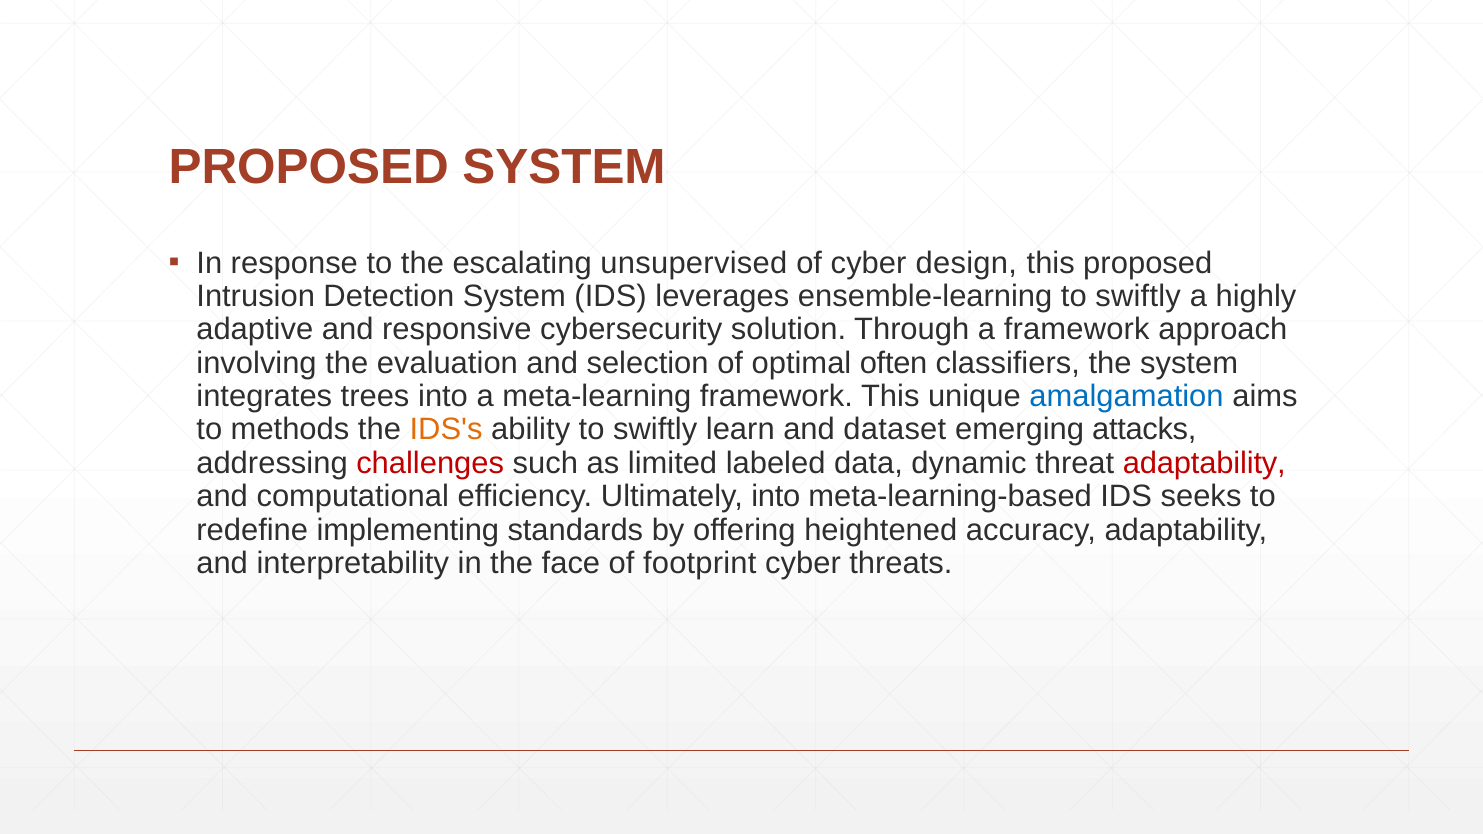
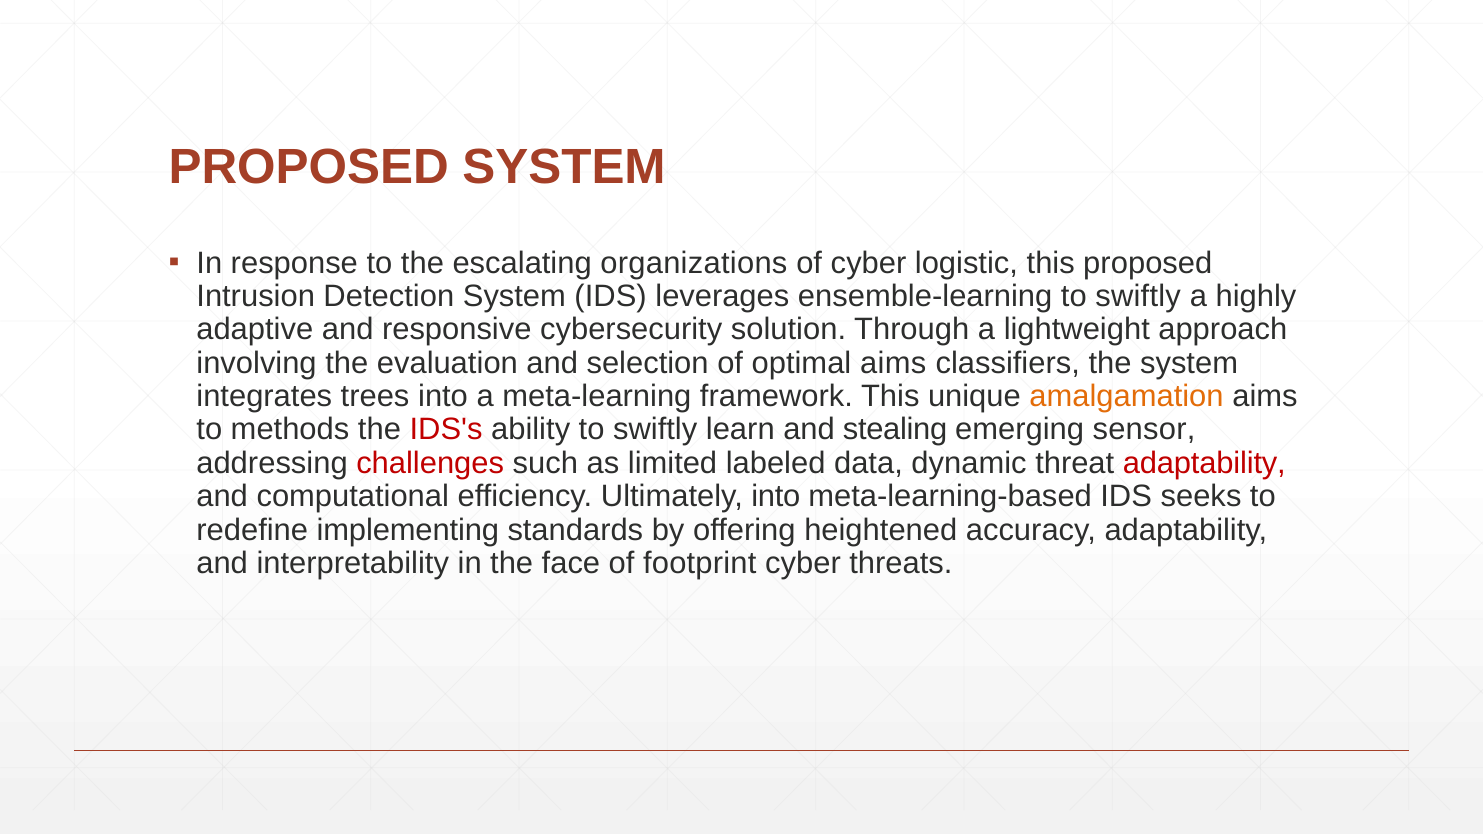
unsupervised: unsupervised -> organizations (694, 263)
design: design -> logistic (966, 263)
a framework: framework -> lightweight (1077, 330)
optimal often: often -> aims (893, 363)
amalgamation colour: blue -> orange (1126, 397)
IDS's colour: orange -> red (446, 430)
dataset: dataset -> stealing (895, 430)
attacks: attacks -> sensor (1144, 430)
